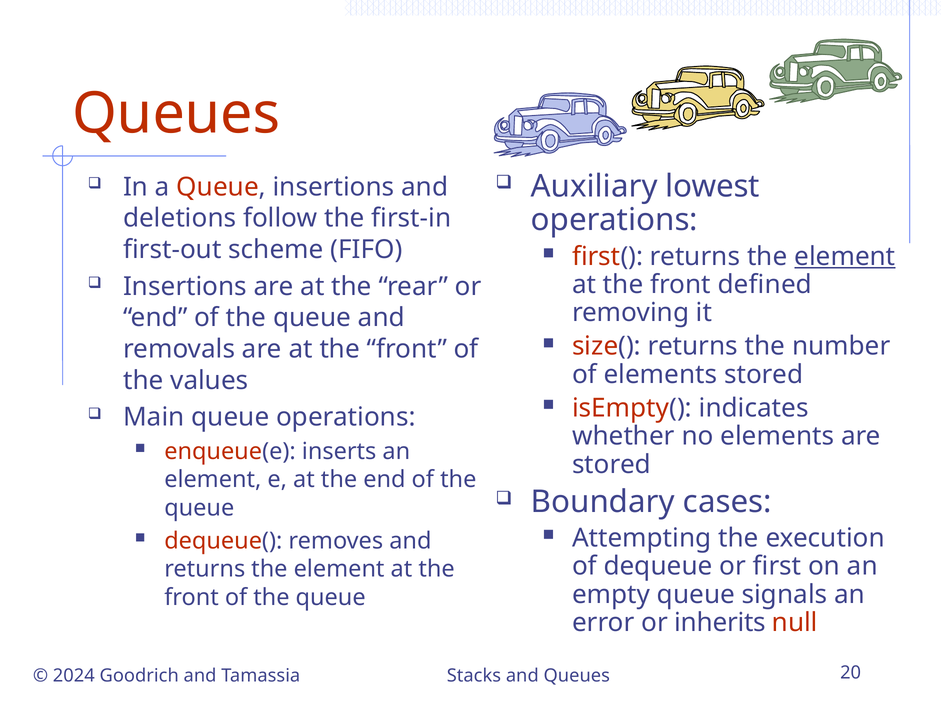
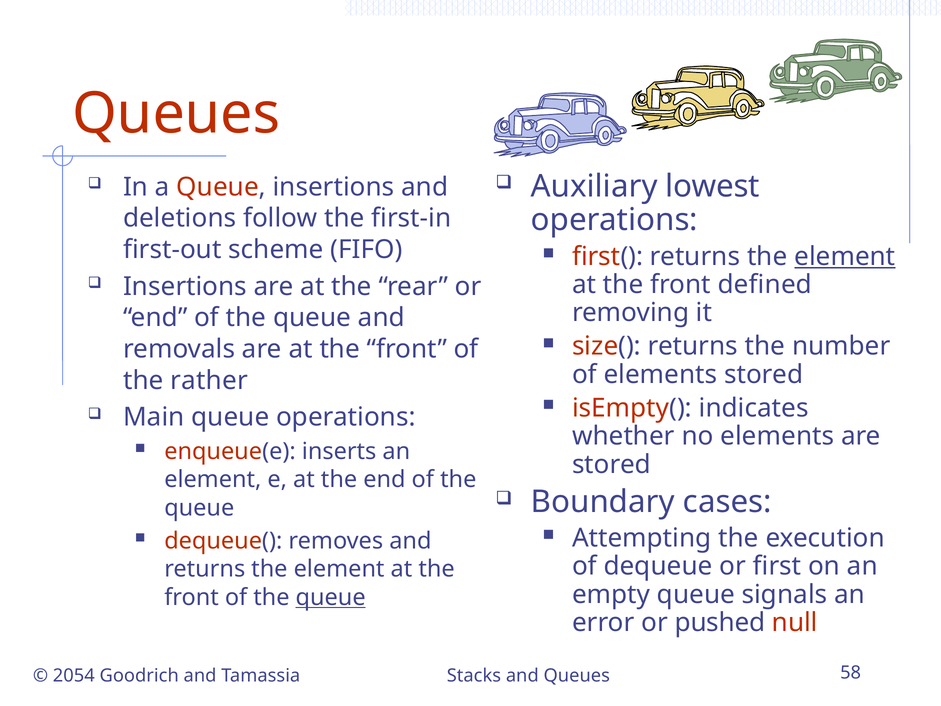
values: values -> rather (209, 380)
queue underline: none -> present (331, 597)
inherits: inherits -> pushed (720, 623)
2024: 2024 -> 2054 (74, 676)
20: 20 -> 58 (851, 673)
